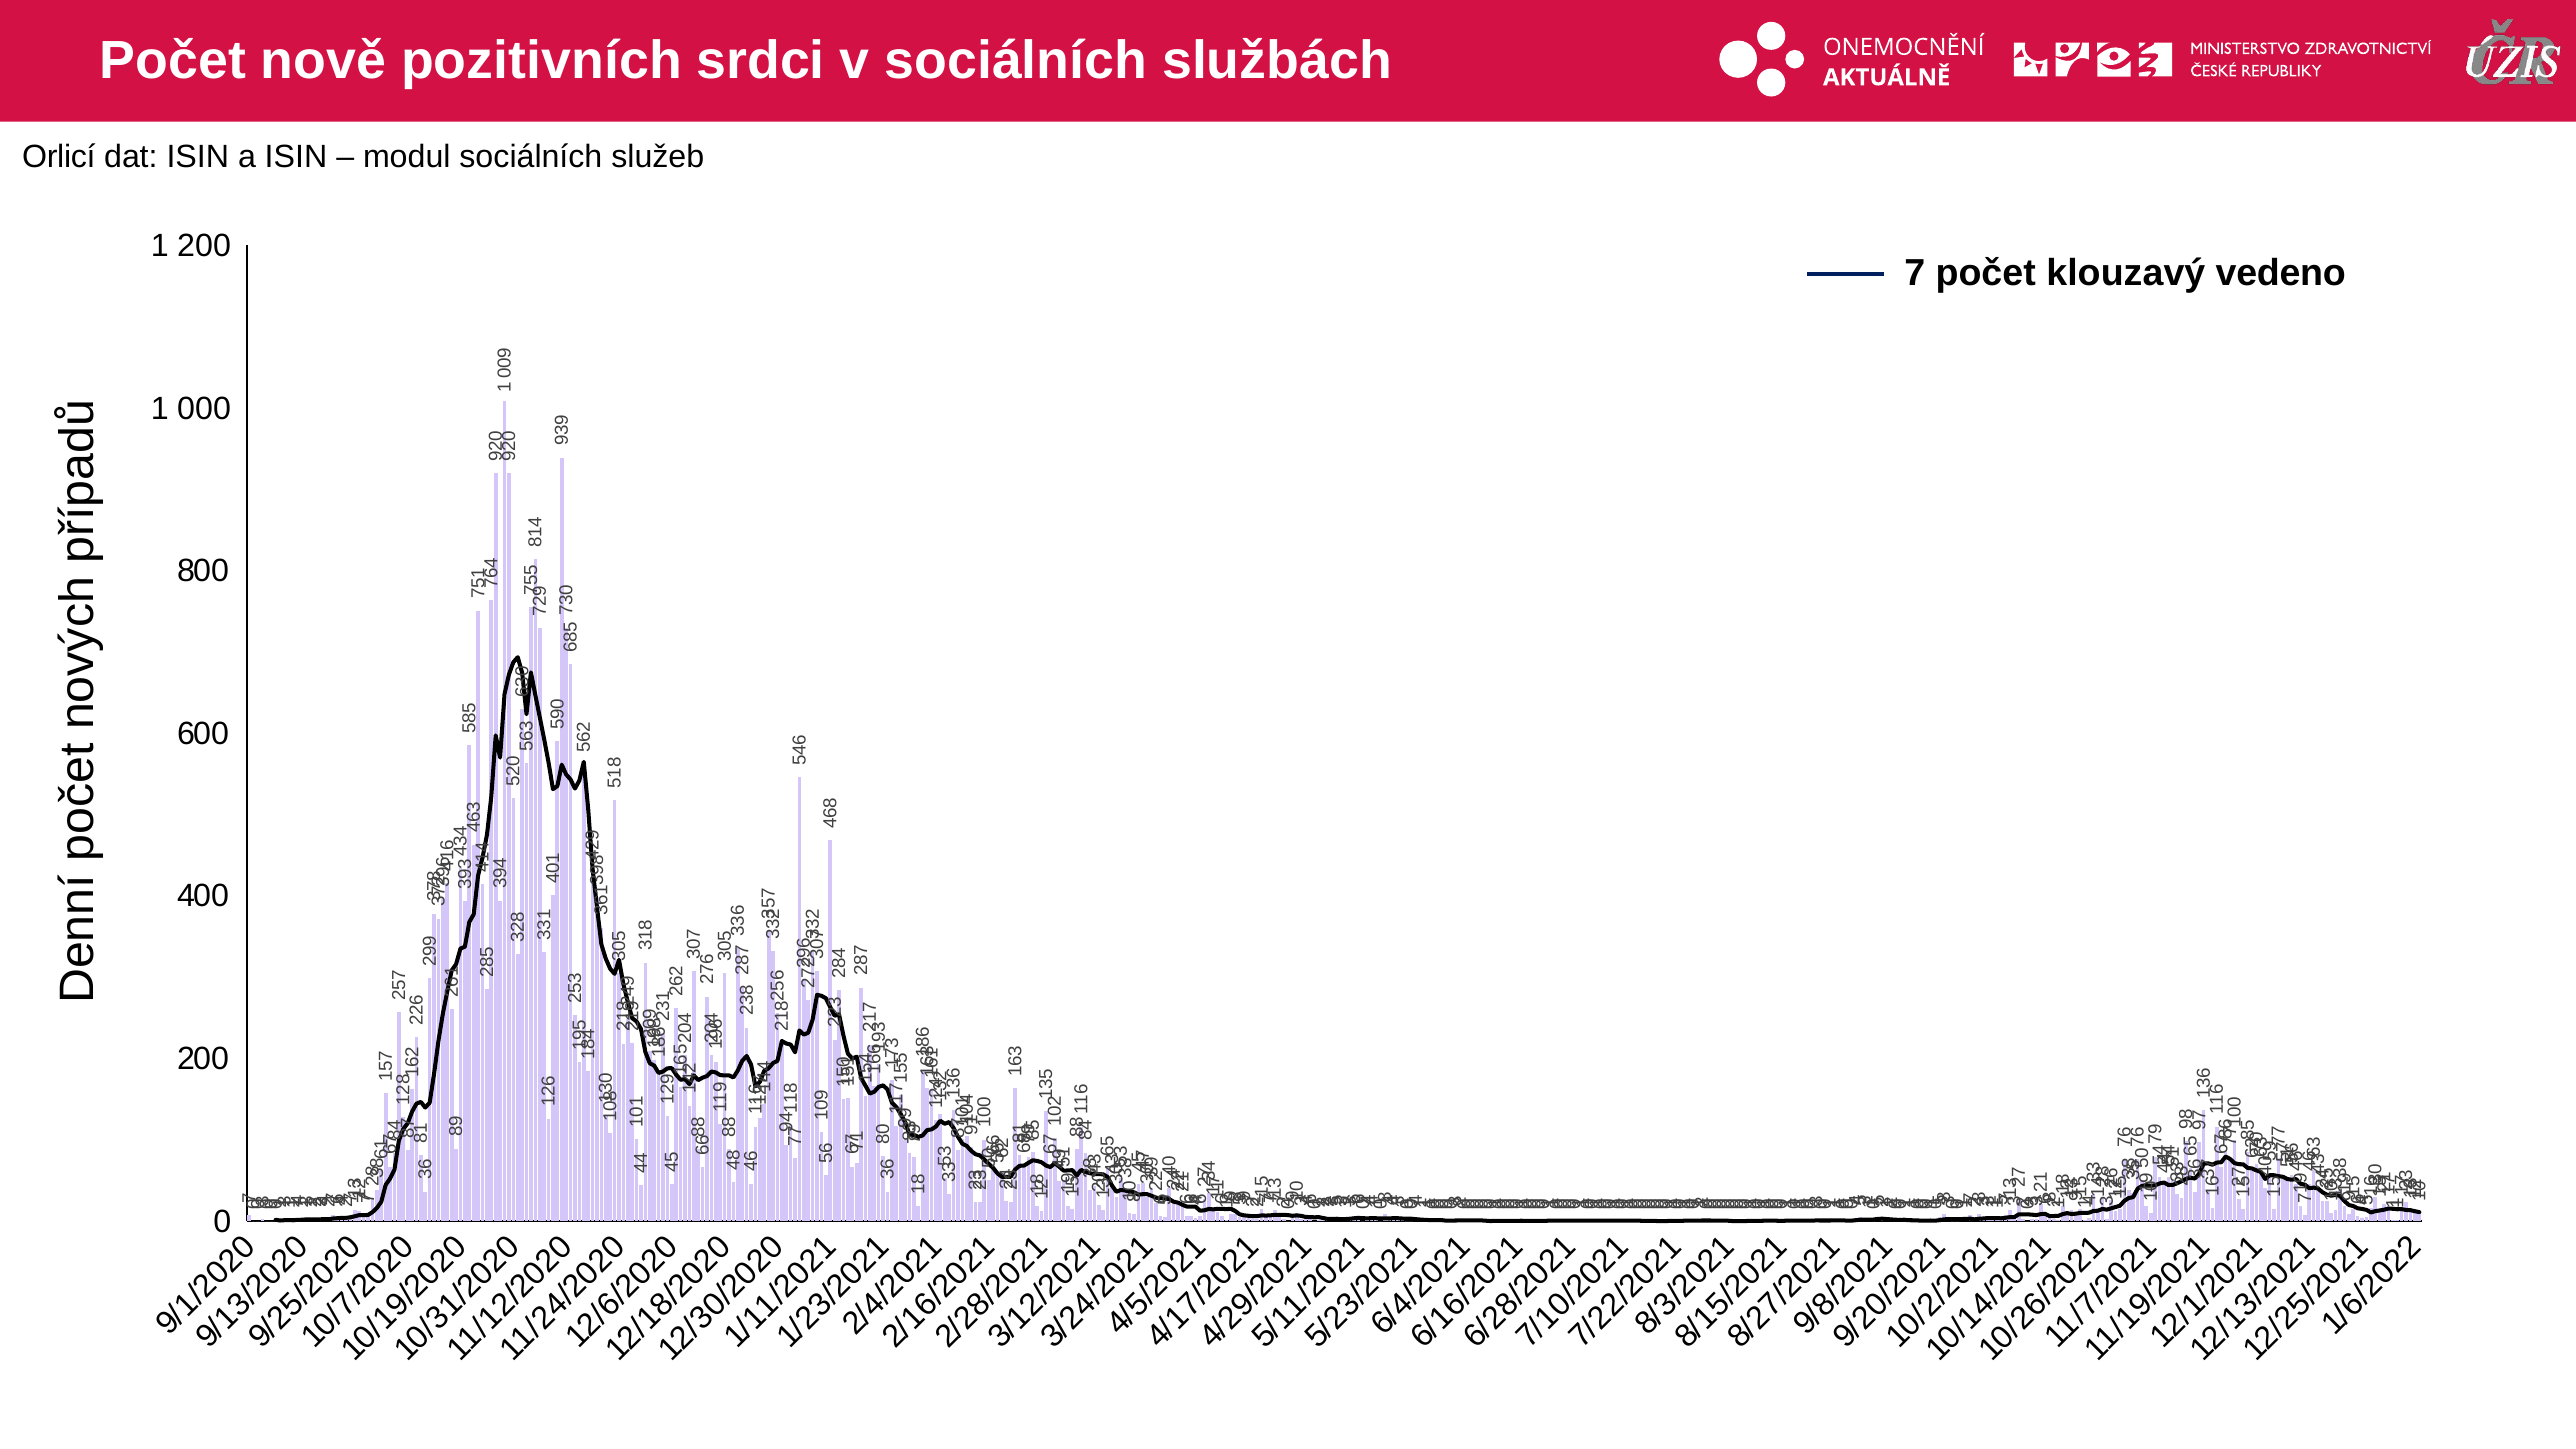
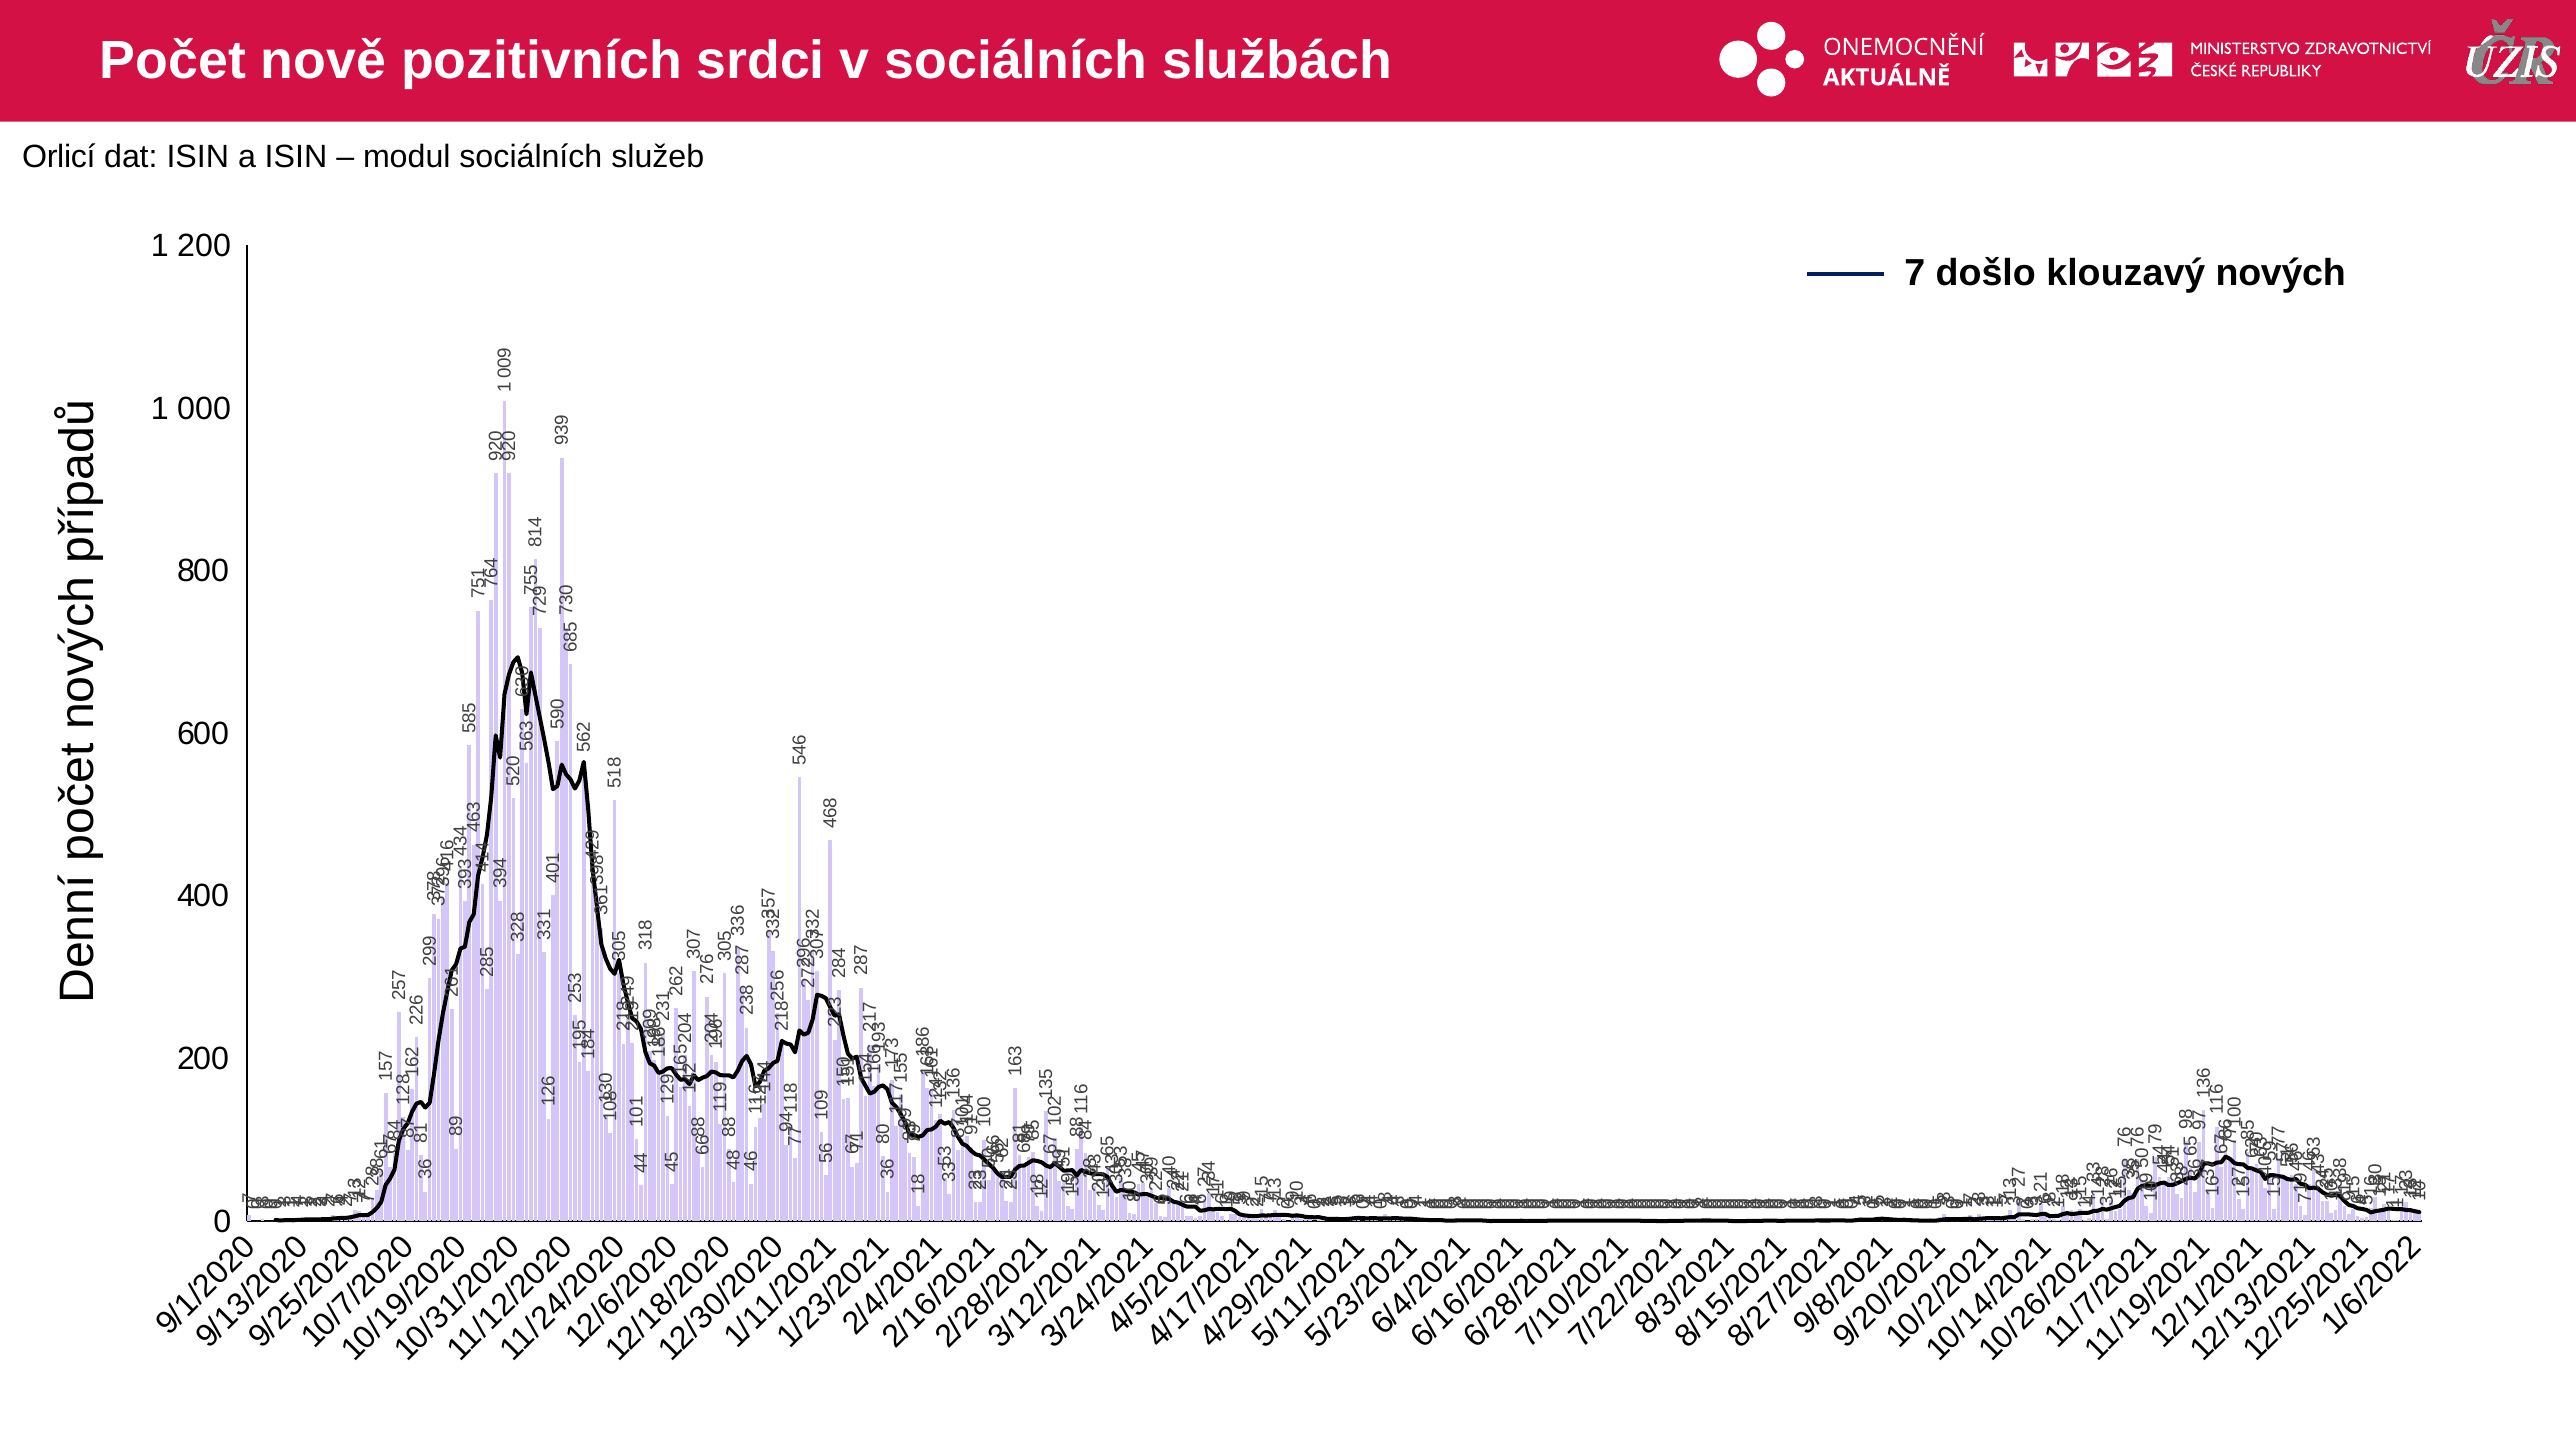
7 počet: počet -> došlo (1986, 273)
vedeno: vedeno -> nových (2281, 273)
